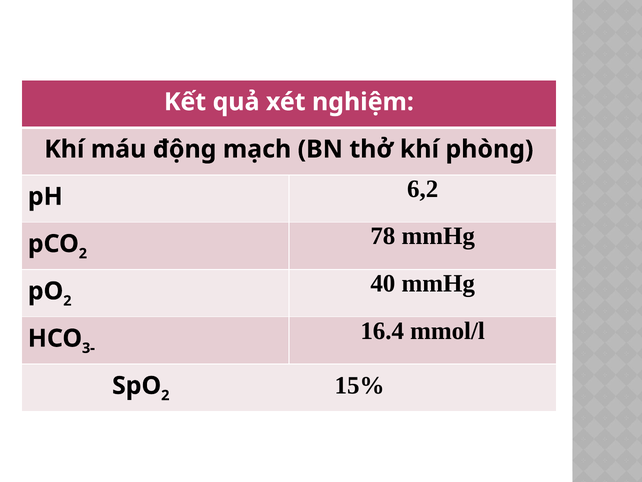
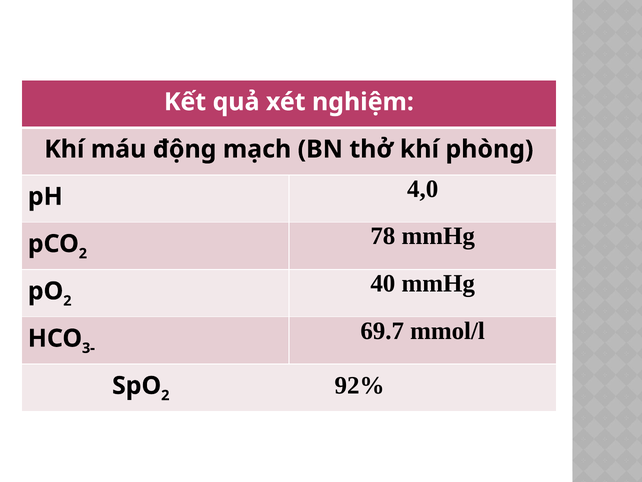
6,2: 6,2 -> 4,0 (423, 189)
16.4: 16.4 -> 69.7 (382, 330)
15%: 15% -> 92% (360, 385)
